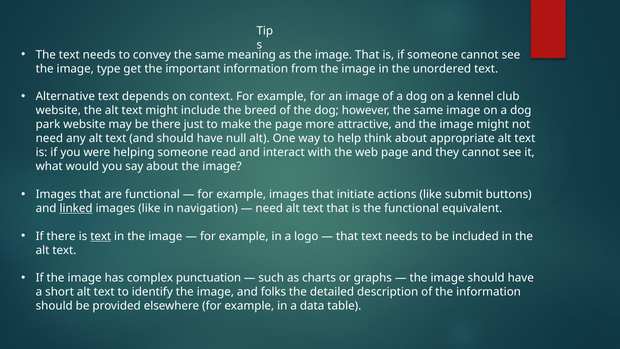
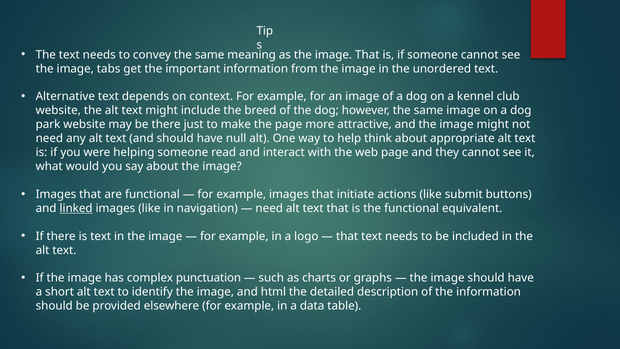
type: type -> tabs (109, 69)
text underline: present -> none (101, 236)
folks: folks -> html (273, 292)
